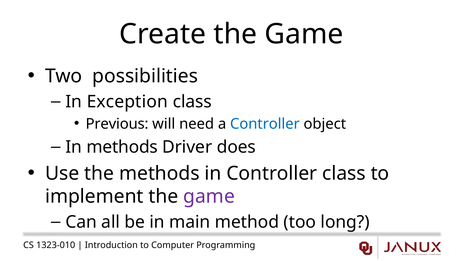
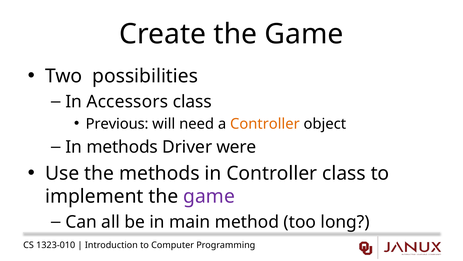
Exception: Exception -> Accessors (127, 101)
Controller colour: blue -> orange (265, 124)
does: does -> were (236, 147)
